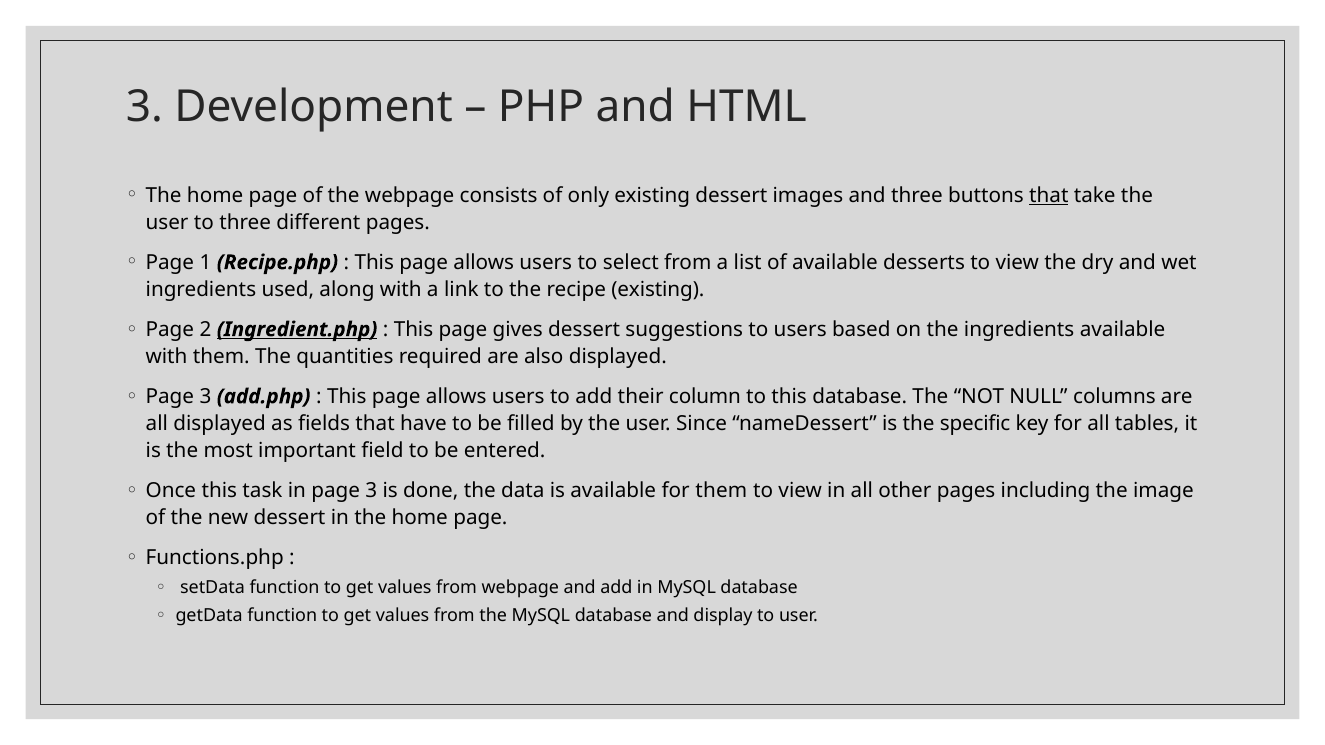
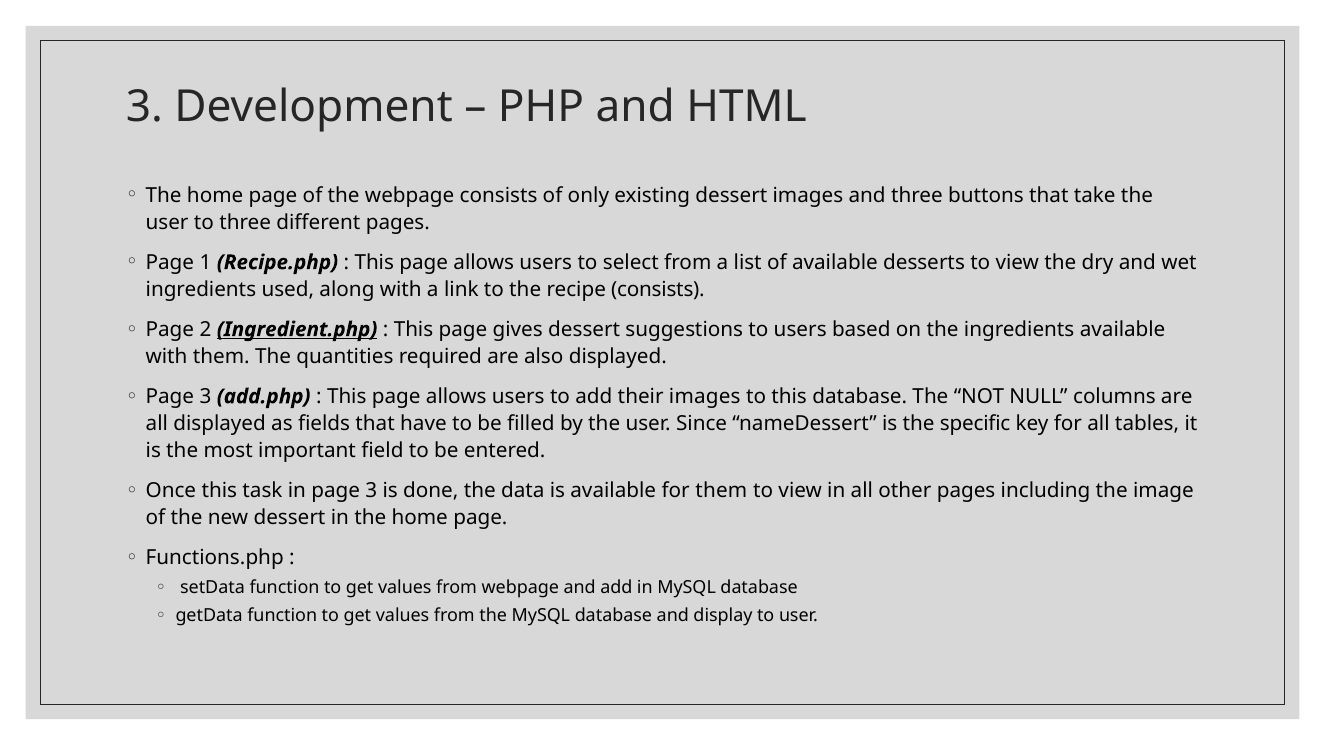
that underline: present -> none (1049, 195)
recipe existing: existing -> consists (658, 290)
their column: column -> images (705, 397)
